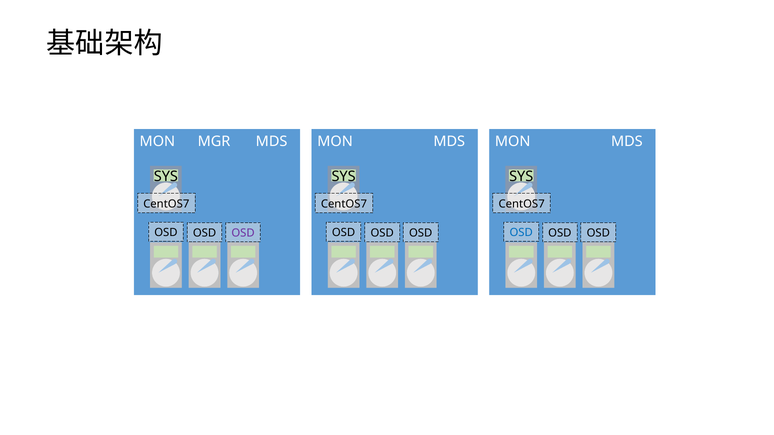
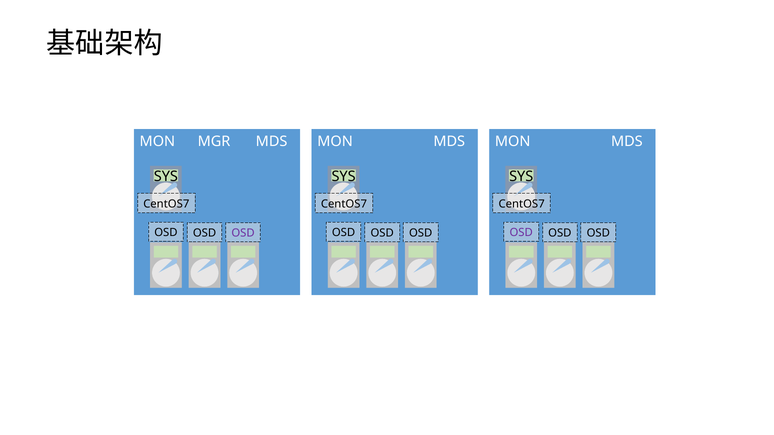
OSD colour: blue -> purple (521, 233)
